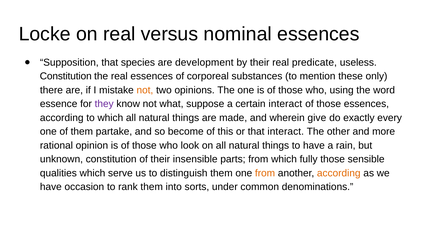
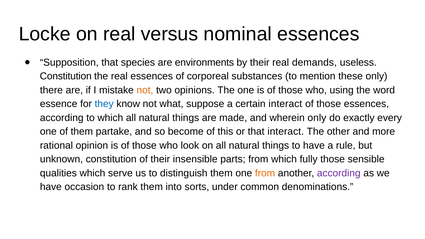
development: development -> environments (204, 62)
predicate: predicate -> demands (314, 62)
they colour: purple -> blue (104, 104)
wherein give: give -> only (317, 118)
rain: rain -> rule (346, 145)
according colour: orange -> purple (339, 173)
